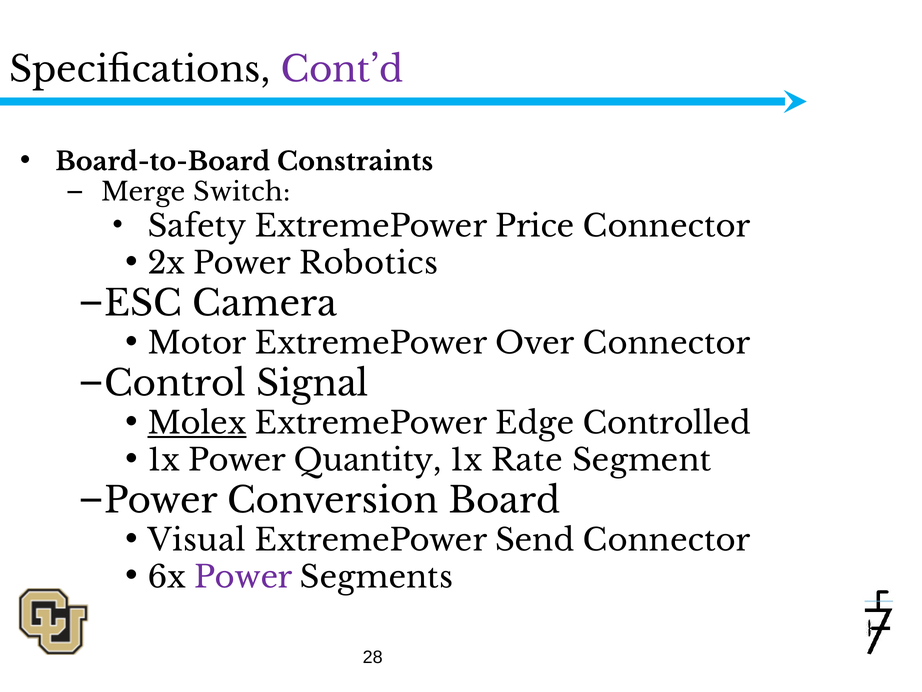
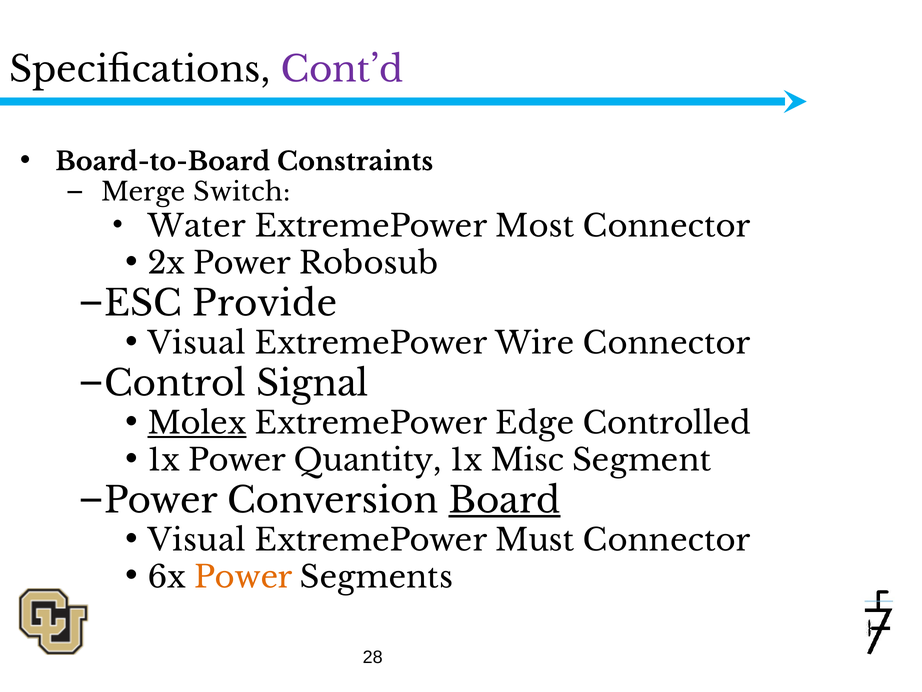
Safety: Safety -> Water (197, 227)
Price: Price -> Most (535, 227)
Robotics: Robotics -> Robosub (369, 263)
Camera: Camera -> Provide (265, 304)
Motor: Motor -> Visual (197, 343)
Over: Over -> Wire (535, 343)
Rate: Rate -> Misc (527, 460)
Board underline: none -> present (504, 500)
Send: Send -> Must (535, 540)
Power colour: purple -> orange (243, 577)
